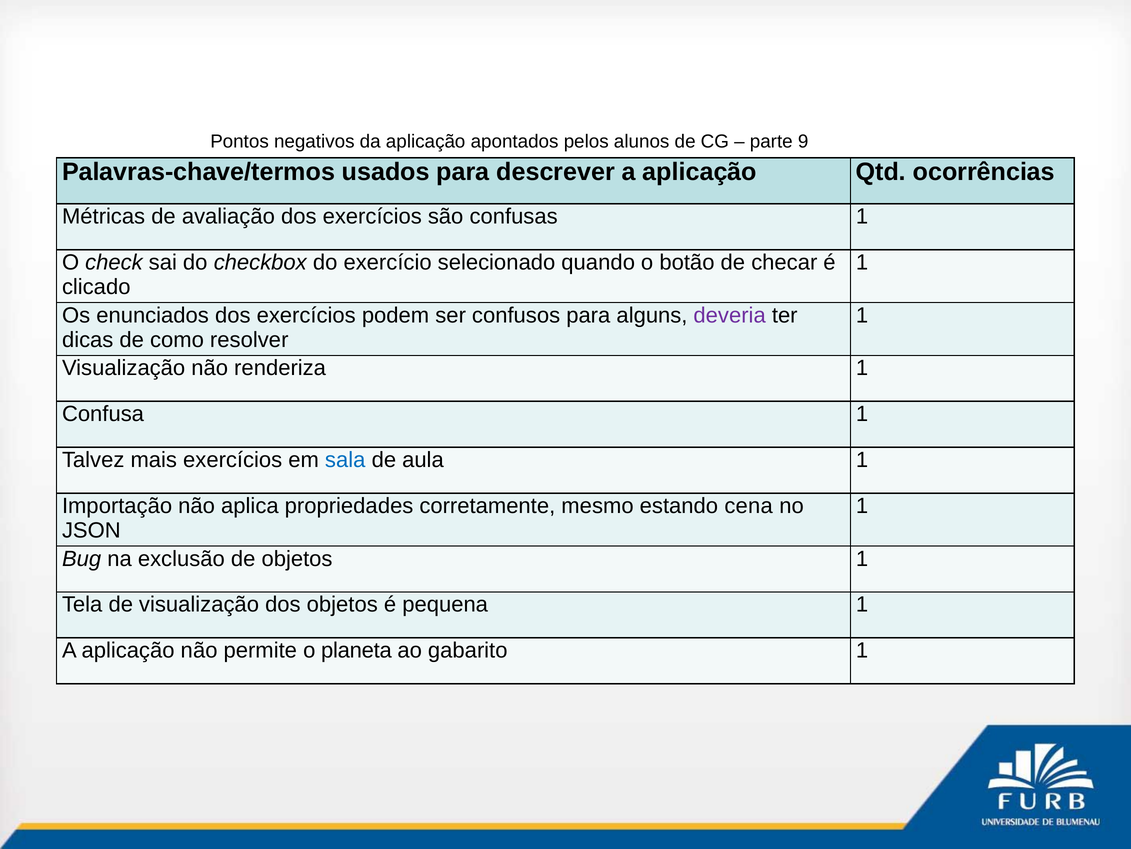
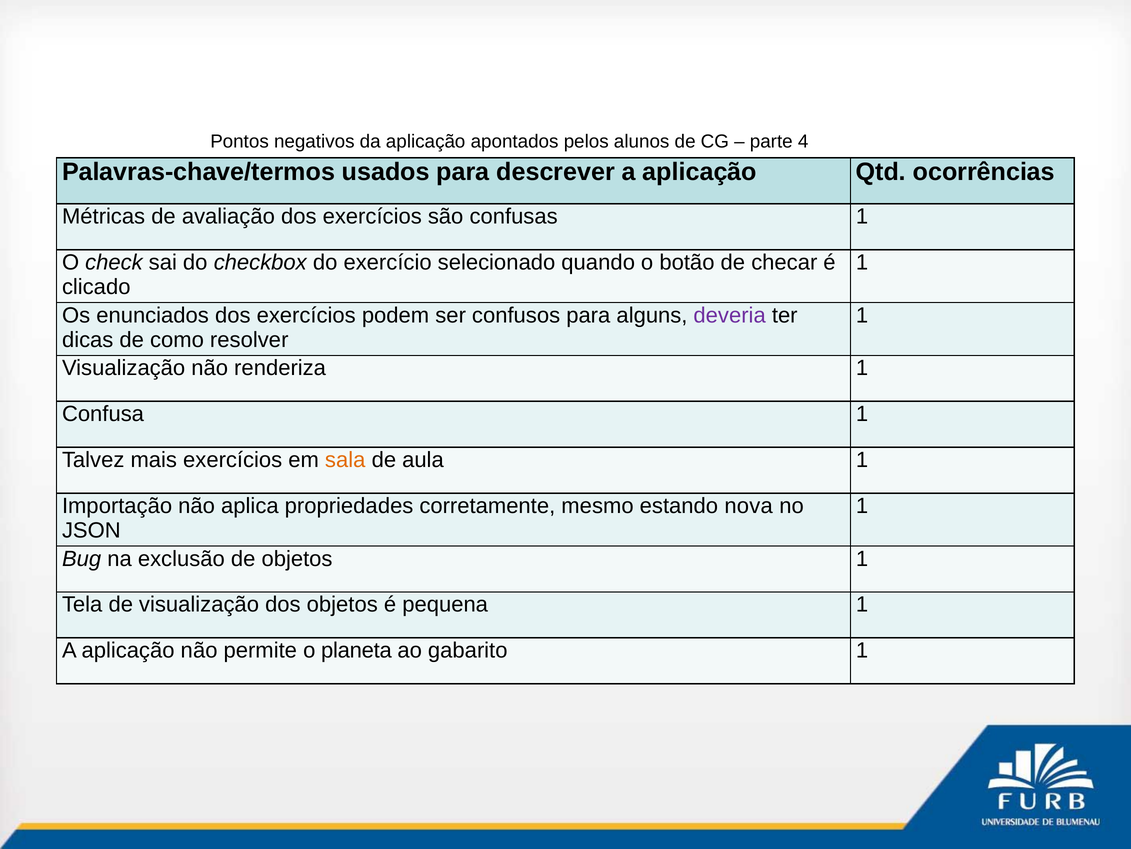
9: 9 -> 4 (803, 141)
sala colour: blue -> orange (345, 460)
cena: cena -> nova (749, 505)
